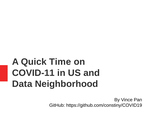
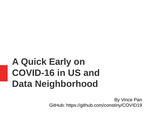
Time: Time -> Early (60, 62)
COVID-11: COVID-11 -> COVID-16 (33, 73)
